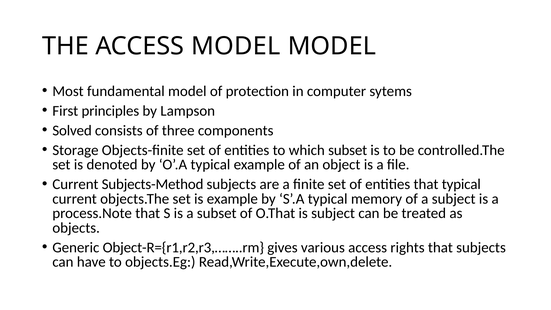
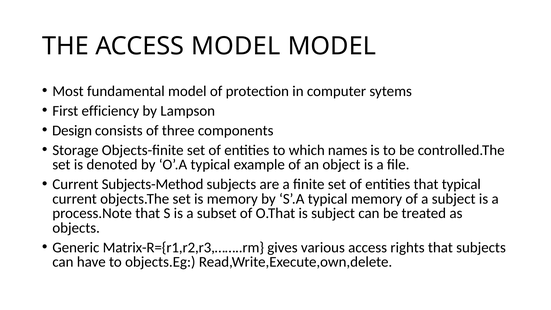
principles: principles -> efficiency (110, 111)
Solved: Solved -> Design (72, 131)
which subset: subset -> names (348, 150)
is example: example -> memory (232, 199)
Object-R={r1,r2,r3,……..rm: Object-R={r1,r2,r3,……..rm -> Matrix-R={r1,r2,r3,……..rm (183, 247)
